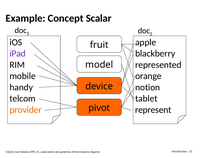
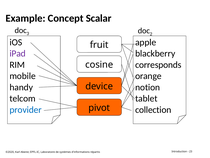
represented: represented -> corresponds (158, 65)
model: model -> cosine (99, 65)
provider colour: orange -> blue (26, 109)
represent: represent -> collection (153, 109)
